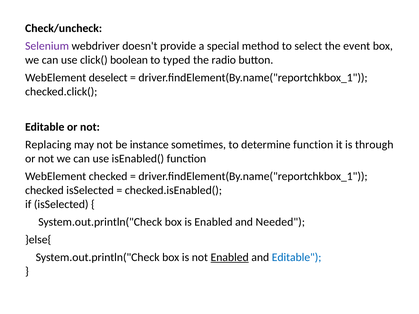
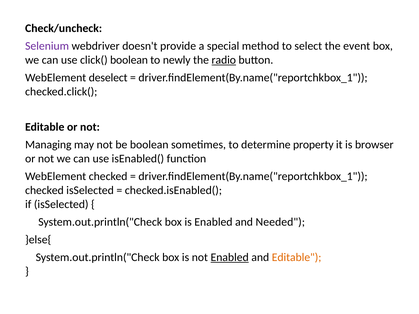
typed: typed -> newly (177, 60)
radio underline: none -> present (224, 60)
Replacing: Replacing -> Managing (48, 145)
be instance: instance -> boolean (149, 145)
determine function: function -> property (313, 145)
through: through -> browser (374, 145)
Editable colour: blue -> orange (297, 258)
